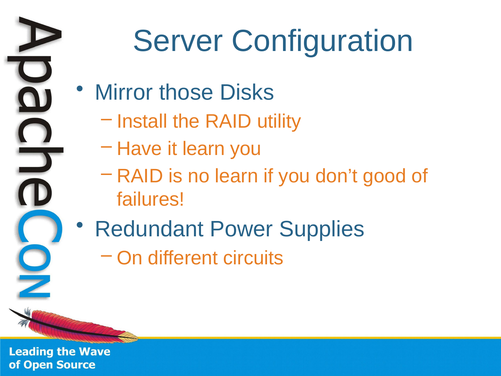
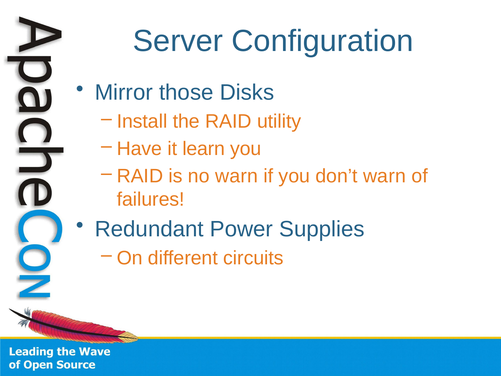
no learn: learn -> warn (236, 176)
don’t good: good -> warn (384, 176)
